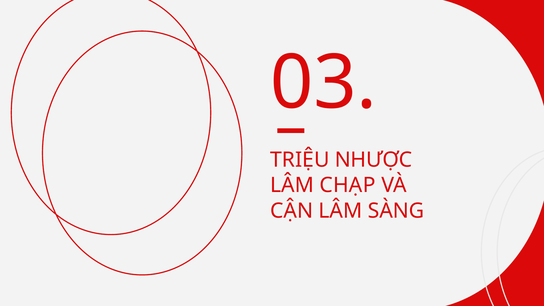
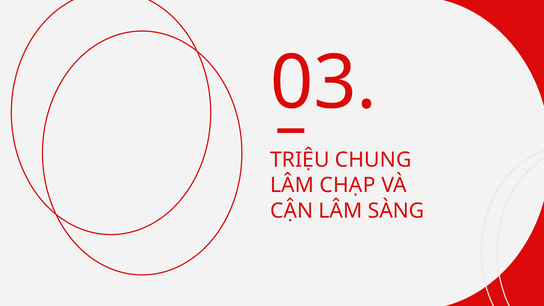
NHƯỢC: NHƯỢC -> CHUNG (373, 160)
